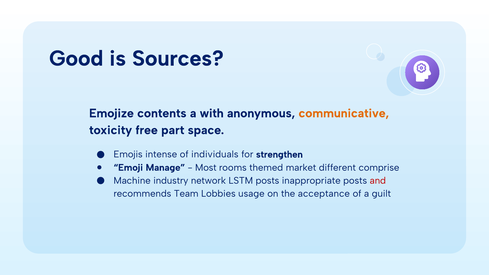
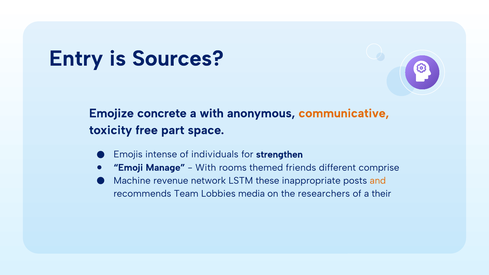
Good: Good -> Entry (76, 58)
contents: contents -> concrete (162, 113)
Most: Most -> With (206, 168)
market: market -> friends (301, 168)
industry: industry -> revenue (171, 181)
LSTM posts: posts -> these (267, 181)
and colour: red -> orange (378, 181)
usage: usage -> media (252, 194)
acceptance: acceptance -> researchers (324, 194)
guilt: guilt -> their (381, 194)
